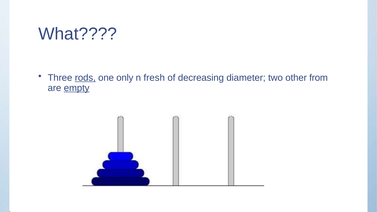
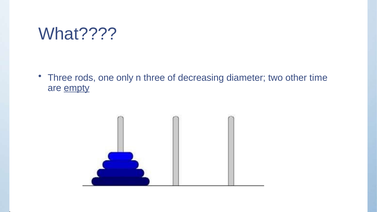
rods underline: present -> none (85, 78)
n fresh: fresh -> three (154, 78)
from: from -> time (318, 78)
